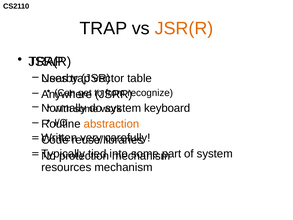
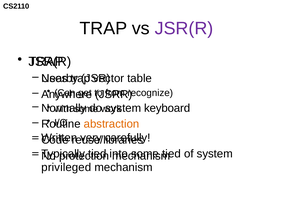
JSR(R colour: orange -> purple (184, 28)
part: part -> tied (171, 154)
resources: resources -> privileged (66, 167)
